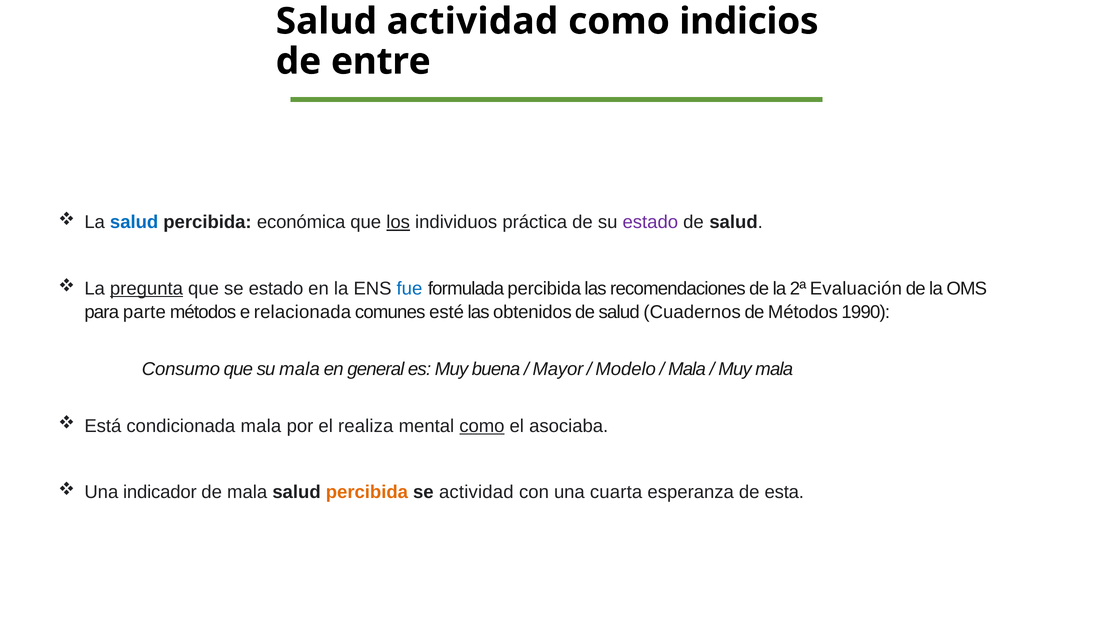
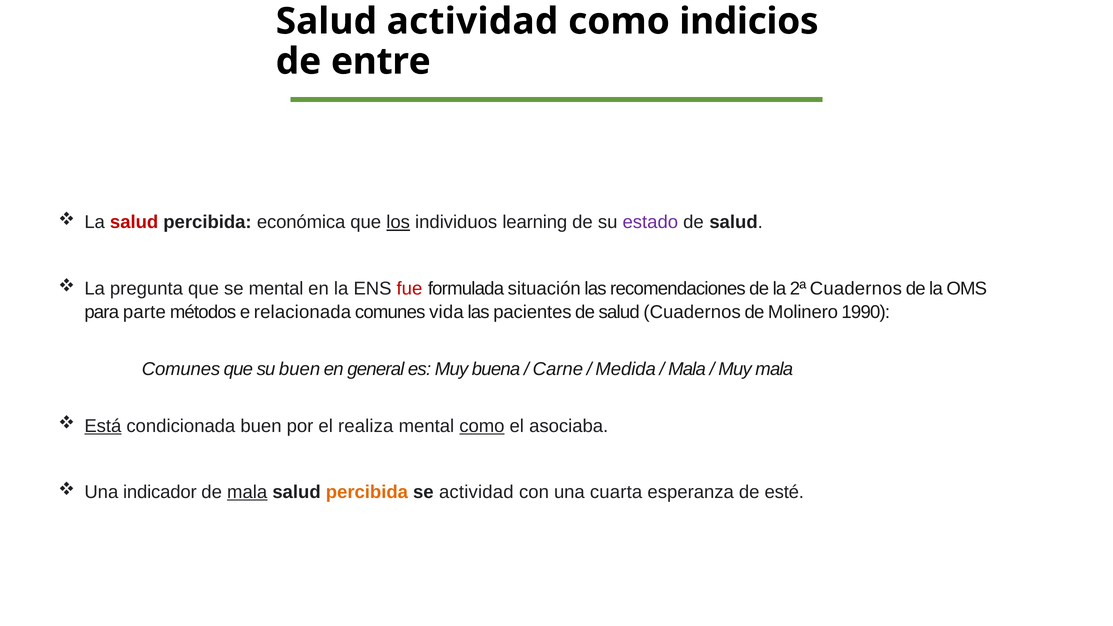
salud colour: blue -> red (134, 222)
práctica: práctica -> learning (535, 222)
pregunta underline: present -> none (146, 288)
se estado: estado -> mental (276, 288)
fue colour: blue -> red (409, 288)
formulada percibida: percibida -> situación (544, 288)
2ª Evaluación: Evaluación -> Cuadernos (856, 288)
esté: esté -> vida (446, 312)
obtenidos: obtenidos -> pacientes (532, 312)
de Métodos: Métodos -> Molinero (803, 312)
Consumo: Consumo -> Comunes (181, 369)
su mala: mala -> buen (300, 369)
Mayor: Mayor -> Carne (558, 369)
Modelo: Modelo -> Medida (626, 369)
Está underline: none -> present (103, 426)
condicionada mala: mala -> buen (261, 426)
mala underline: none -> present (247, 492)
esta: esta -> esté (784, 492)
